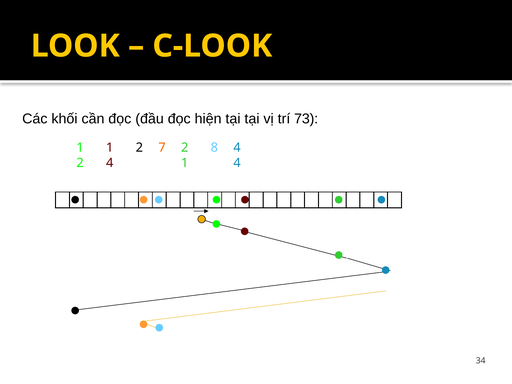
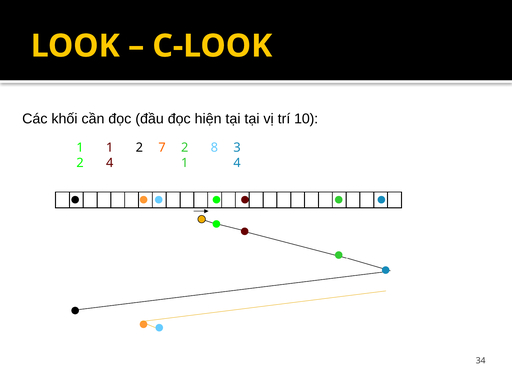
73: 73 -> 10 (306, 119)
8 4: 4 -> 3 (237, 148)
